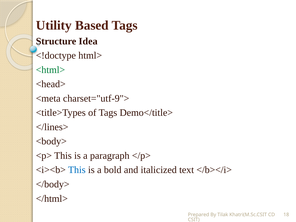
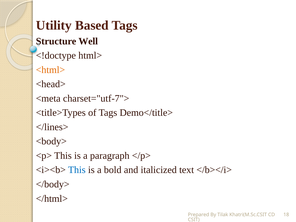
Idea: Idea -> Well (88, 41)
<html> colour: green -> orange (50, 70)
charset="utf-9">: charset="utf-9"> -> charset="utf-7"> (96, 98)
